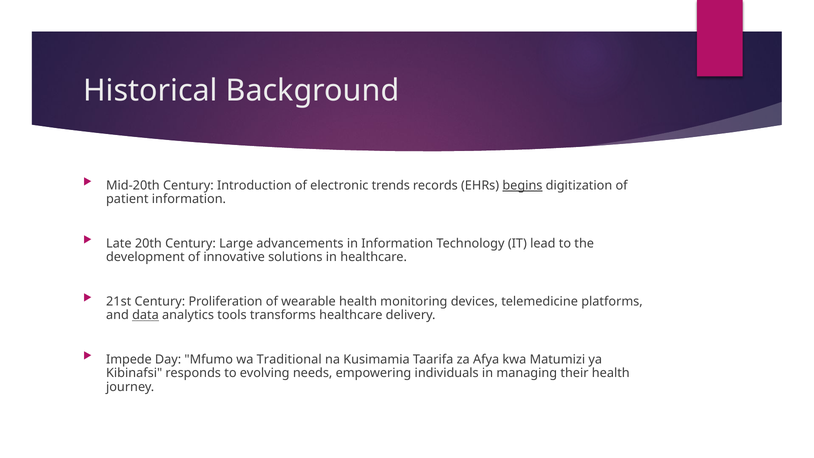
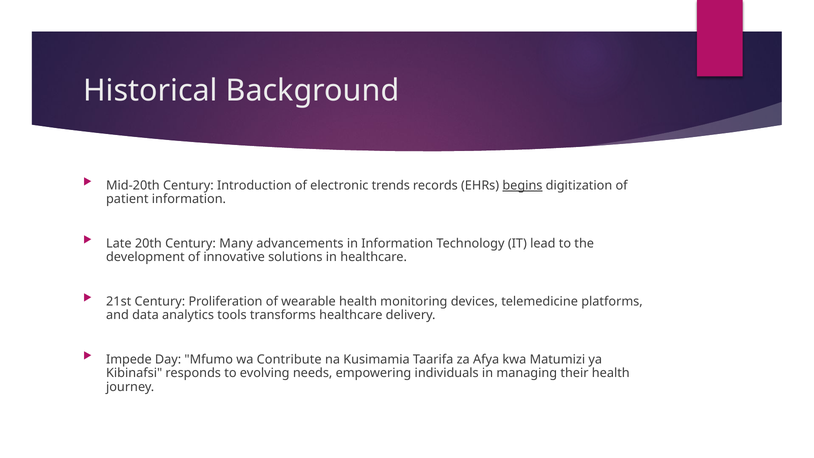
Large: Large -> Many (236, 243)
data underline: present -> none (145, 315)
Traditional: Traditional -> Contribute (289, 359)
